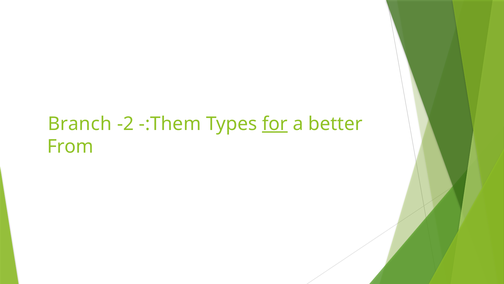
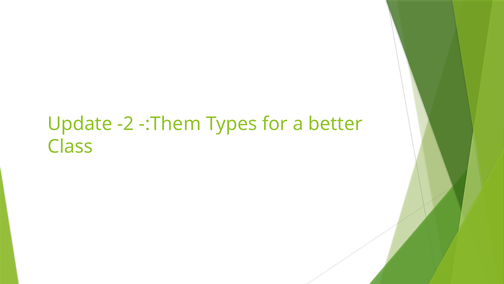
Branch: Branch -> Update (80, 124)
for underline: present -> none (275, 124)
From: From -> Class (70, 146)
